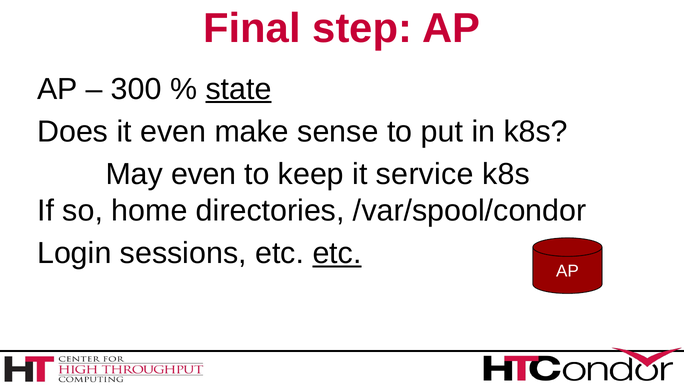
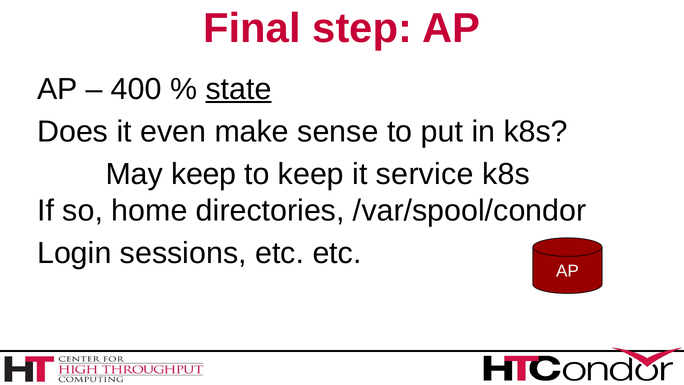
300: 300 -> 400 (136, 89)
May even: even -> keep (204, 174)
etc underline: present -> none (337, 253)
